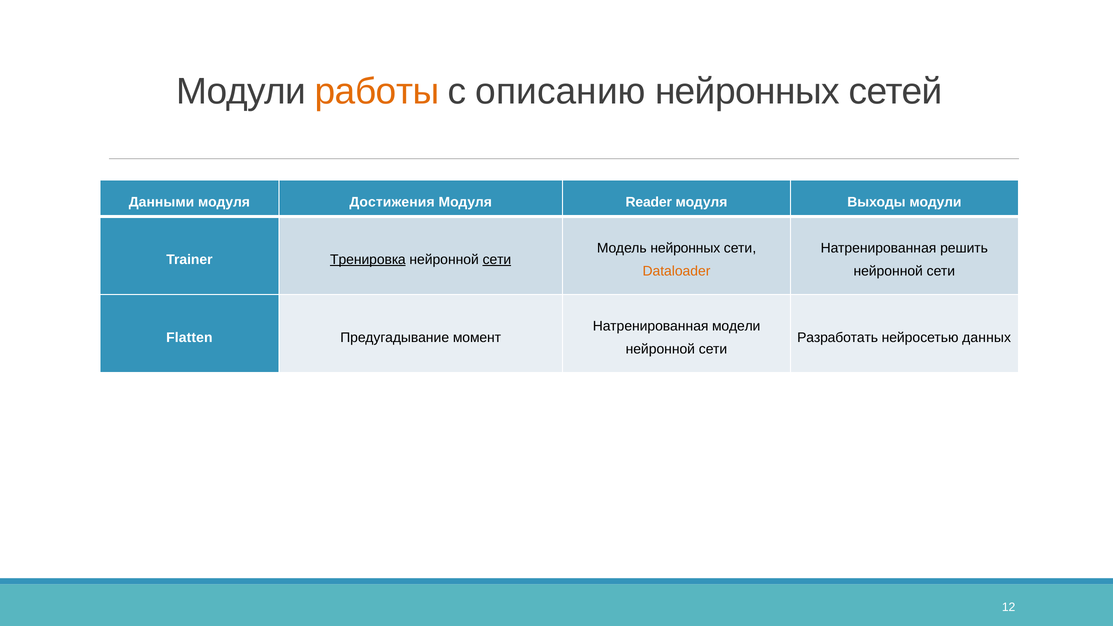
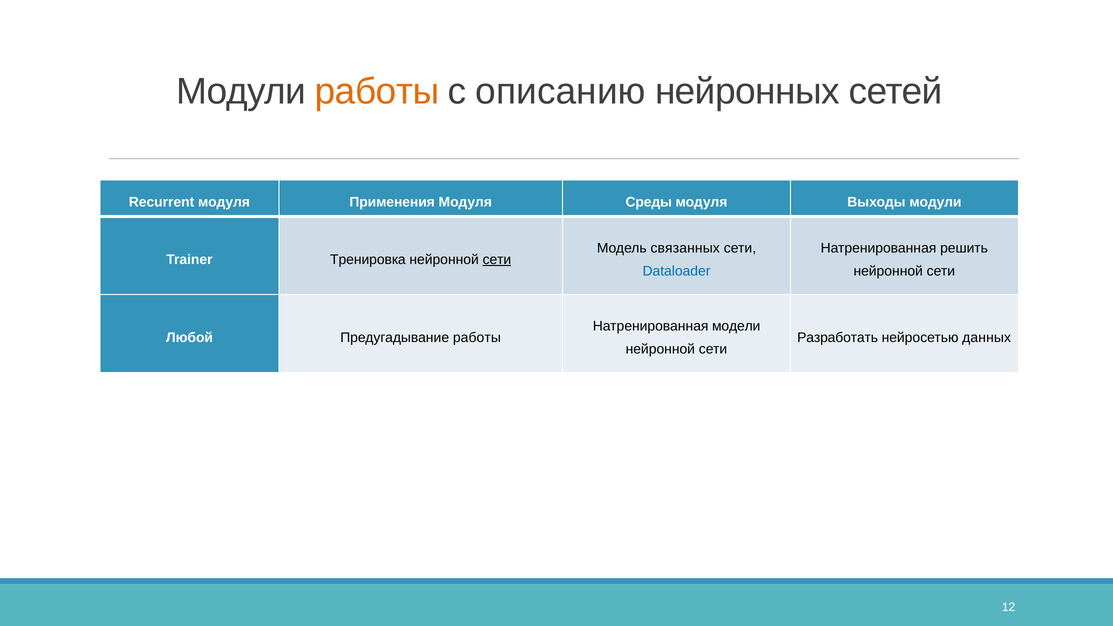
Данными: Данными -> Recurrent (162, 202)
Достижения: Достижения -> Применения (392, 202)
Reader: Reader -> Среды (649, 202)
Модель нейронных: нейронных -> связанных (685, 248)
Тренировка underline: present -> none (368, 260)
Dataloader colour: orange -> blue (676, 271)
Flatten: Flatten -> Любой (189, 338)
Предугадывание момент: момент -> работы (477, 338)
